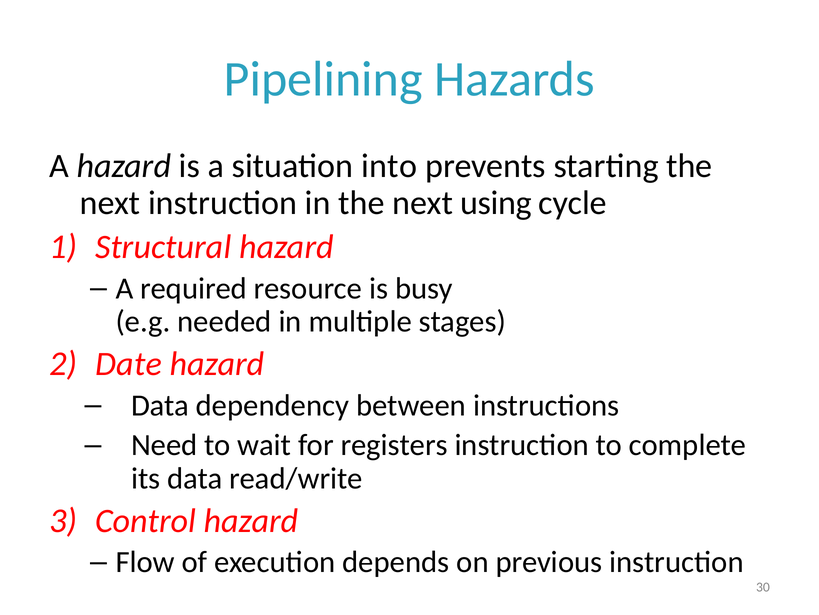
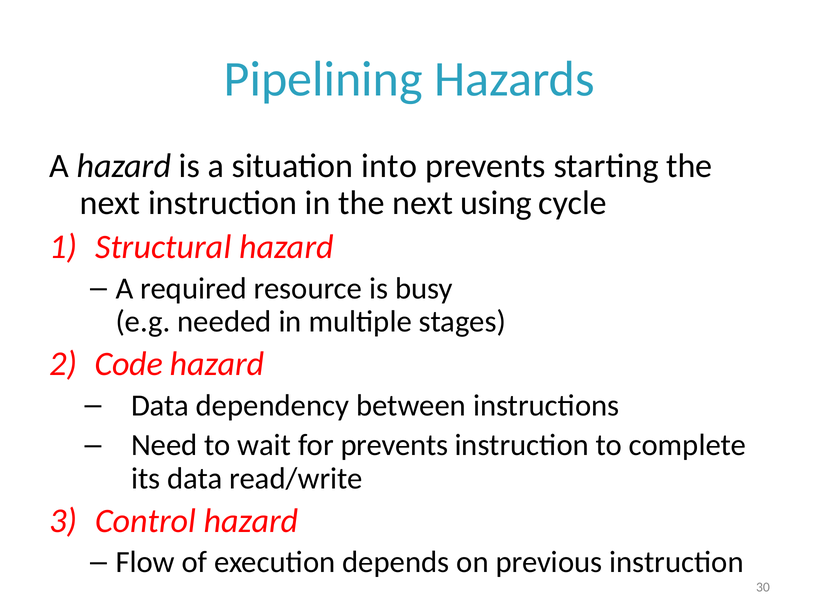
Date: Date -> Code (129, 364)
for registers: registers -> prevents (394, 445)
